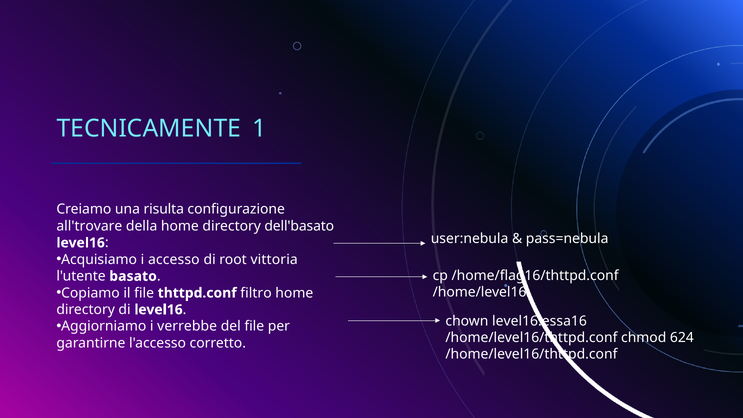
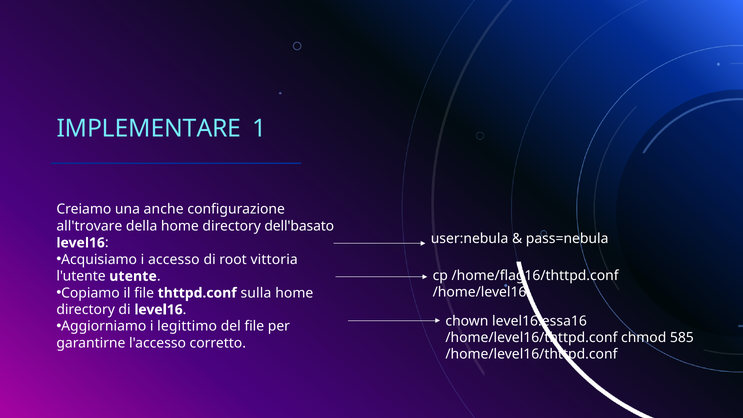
TECNICAMENTE: TECNICAMENTE -> IMPLEMENTARE (149, 129)
risulta: risulta -> anche (164, 209)
basato: basato -> utente (133, 276)
filtro: filtro -> sulla (256, 293)
verrebbe: verrebbe -> legittimo (187, 326)
624: 624 -> 585 (682, 338)
